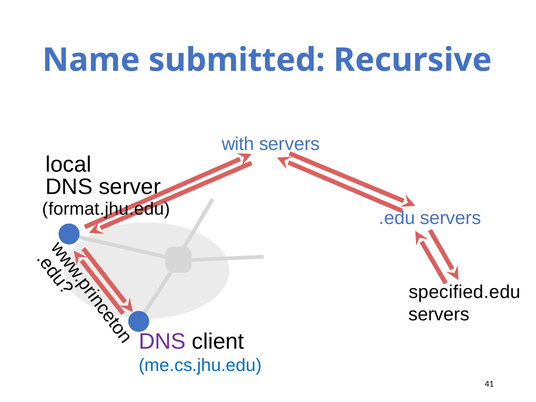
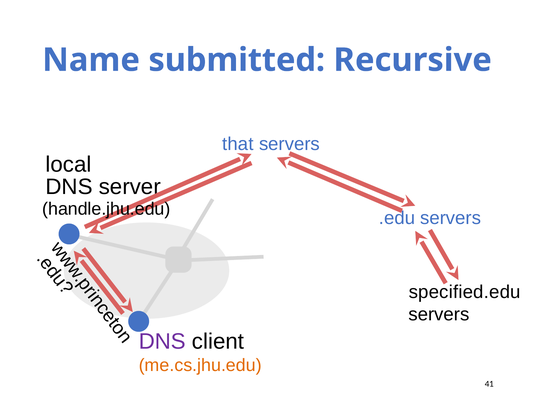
with: with -> that (238, 144)
format.jhu.edu: format.jhu.edu -> handle.jhu.edu (106, 209)
me.cs.jhu.edu colour: blue -> orange (200, 365)
